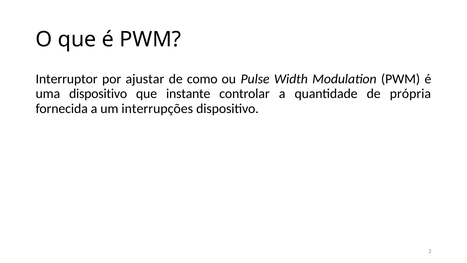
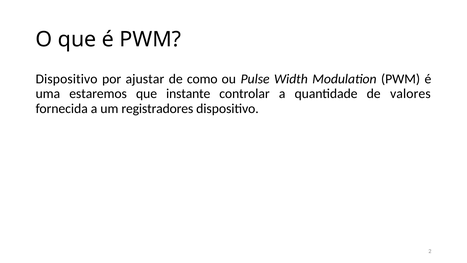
Interruptor: Interruptor -> Dispositivo (67, 79)
uma dispositivo: dispositivo -> estaremos (98, 94)
própria: própria -> valores (410, 94)
interrupções: interrupções -> registradores (157, 108)
